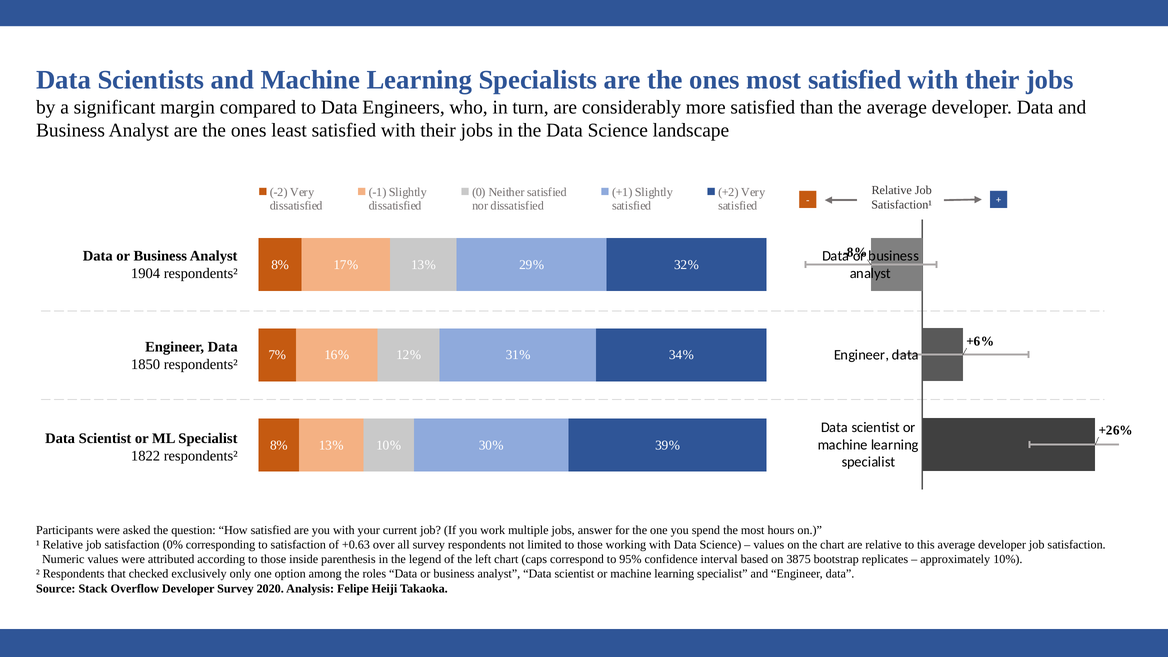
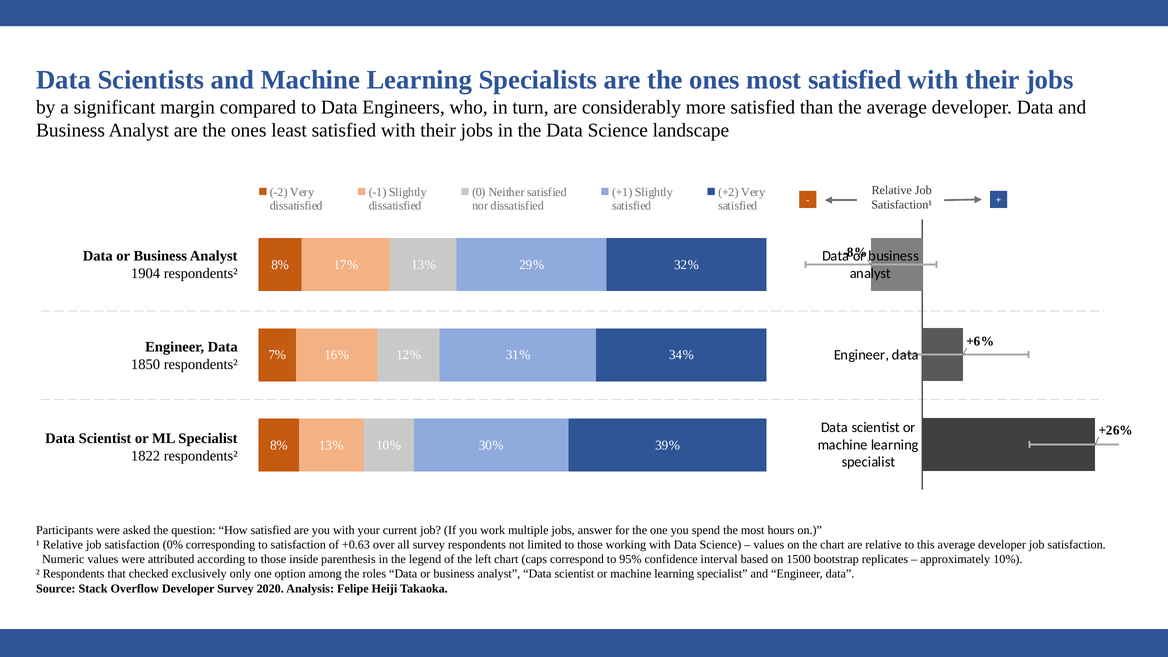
3875: 3875 -> 1500 (799, 559)
